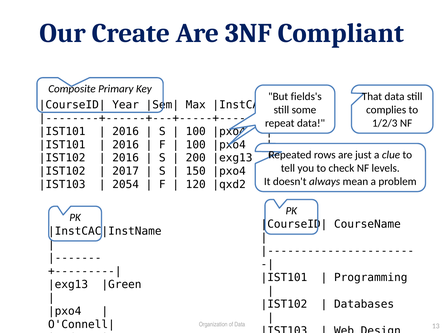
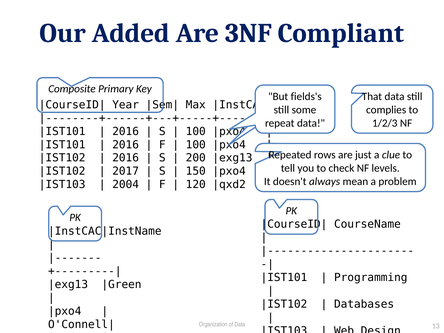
Create: Create -> Added (131, 33)
2054: 2054 -> 2004 (126, 185)
